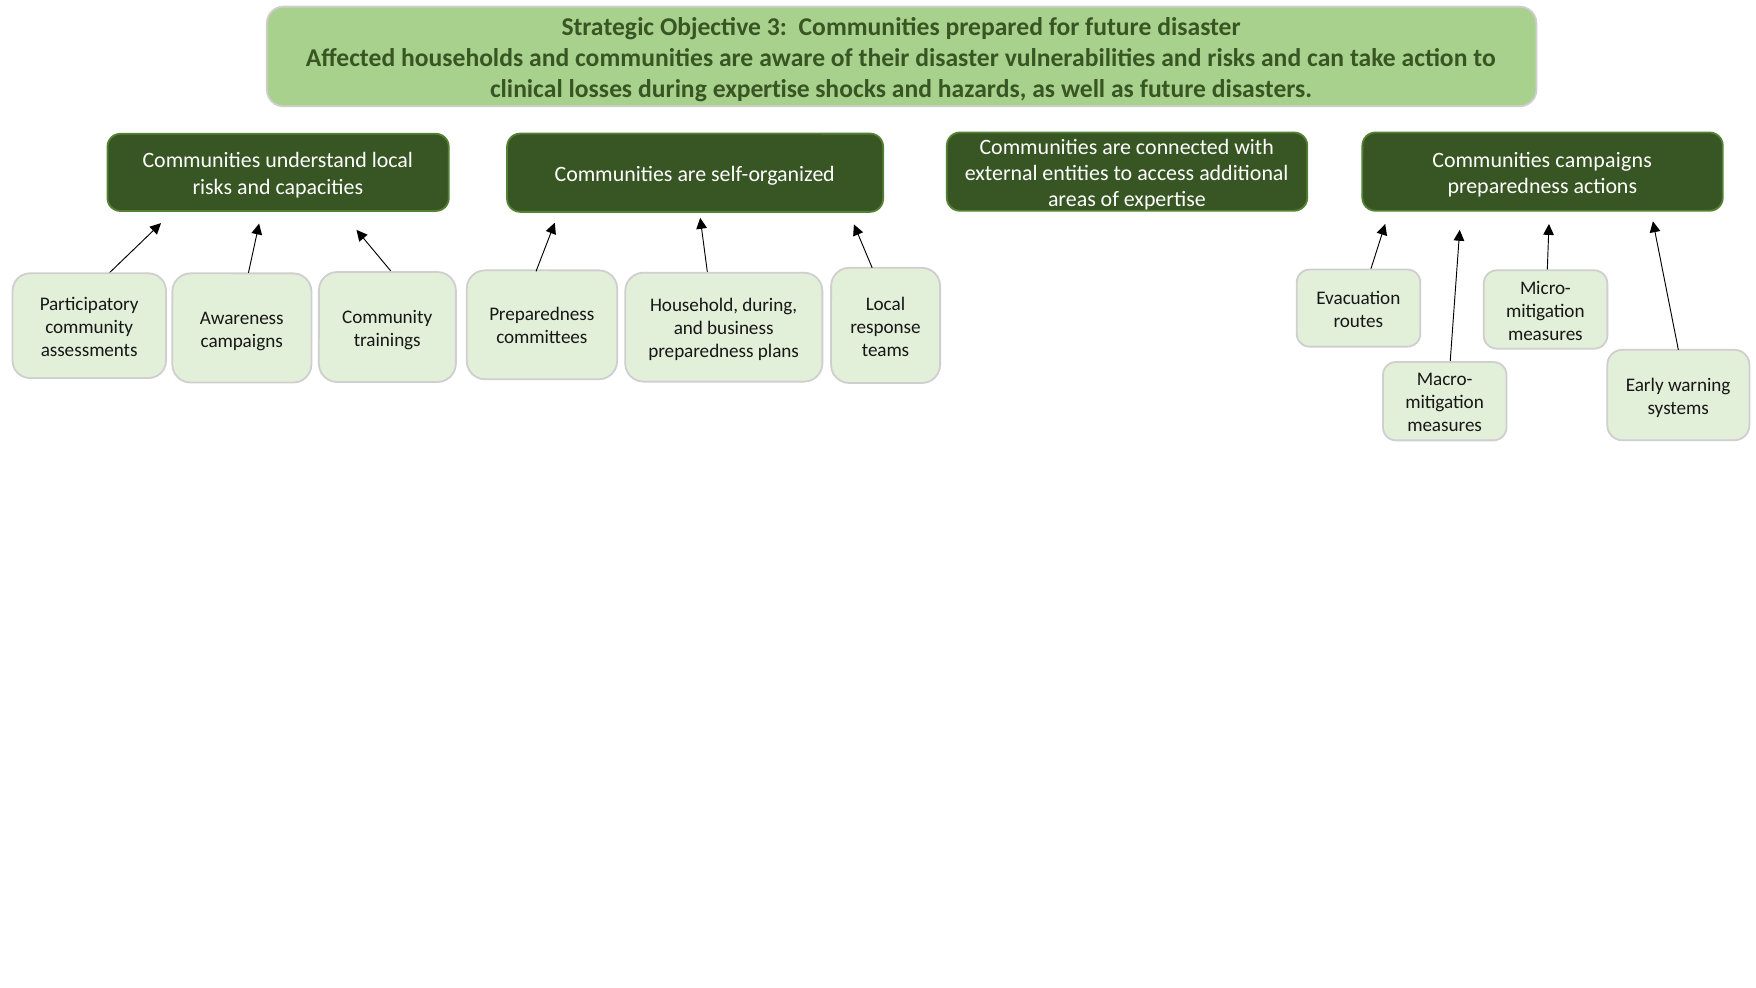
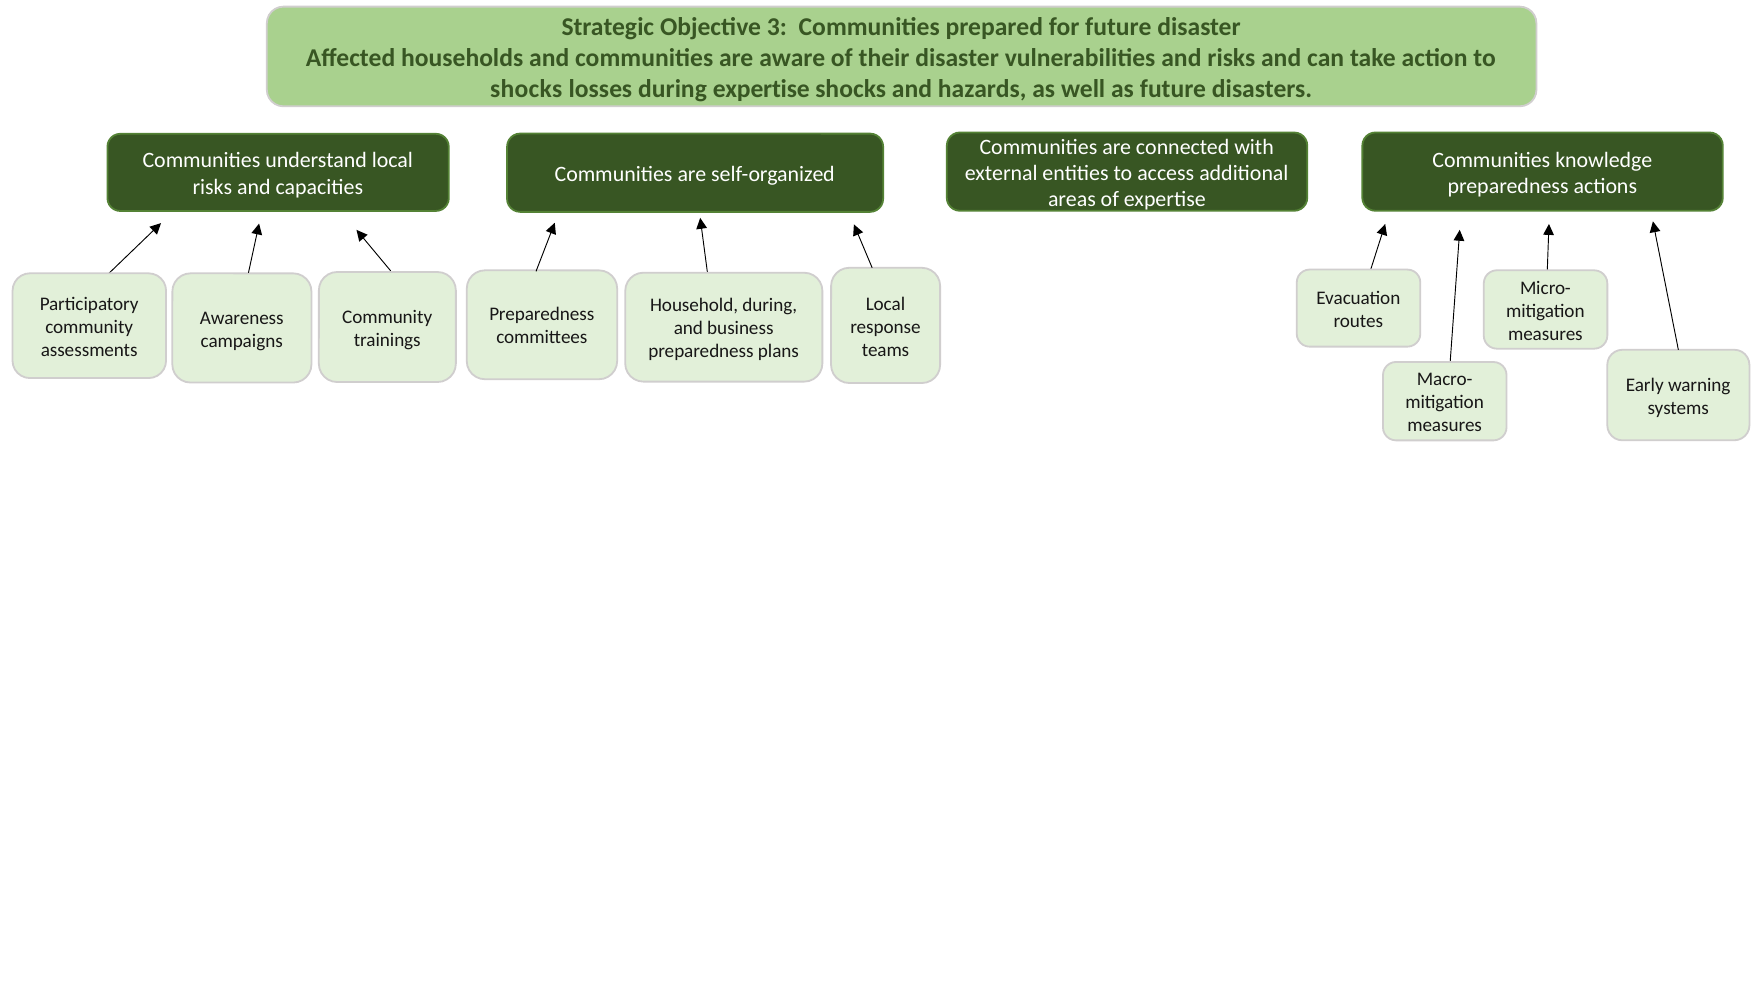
clinical: clinical -> shocks (526, 89)
Communities campaigns: campaigns -> knowledge (1604, 160)
